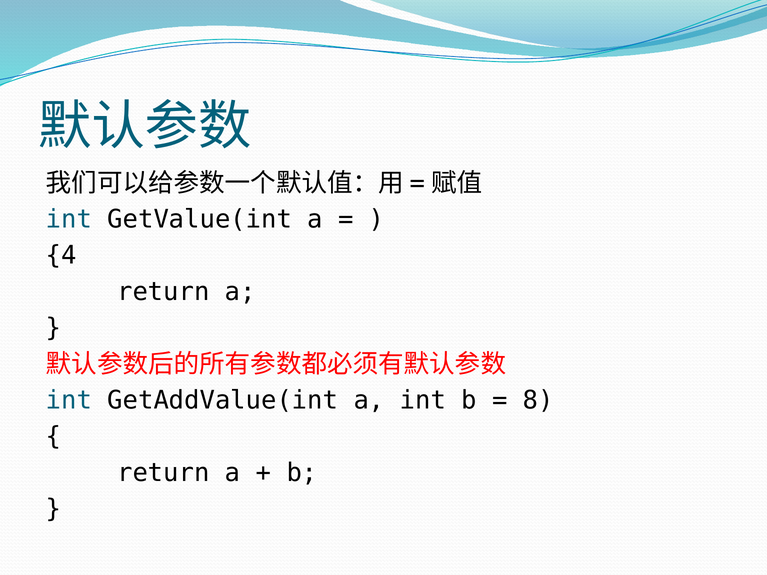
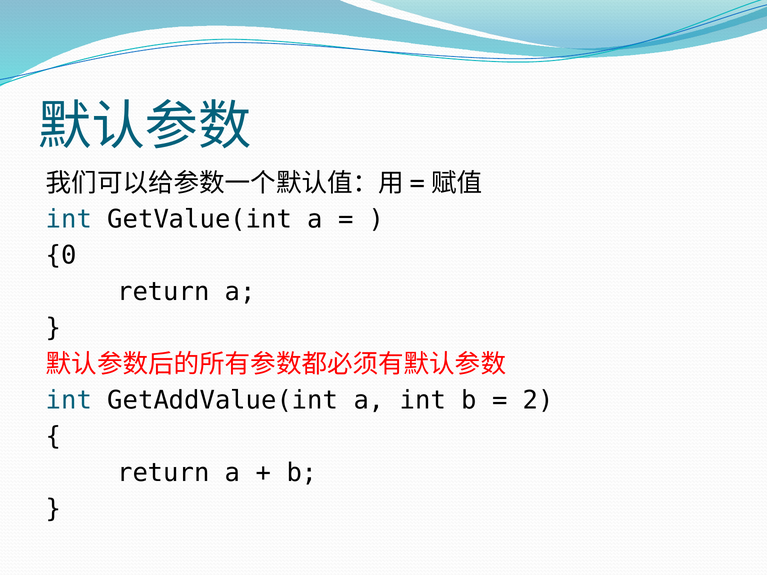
4: 4 -> 0 (61, 256)
8: 8 -> 2 (538, 400)
